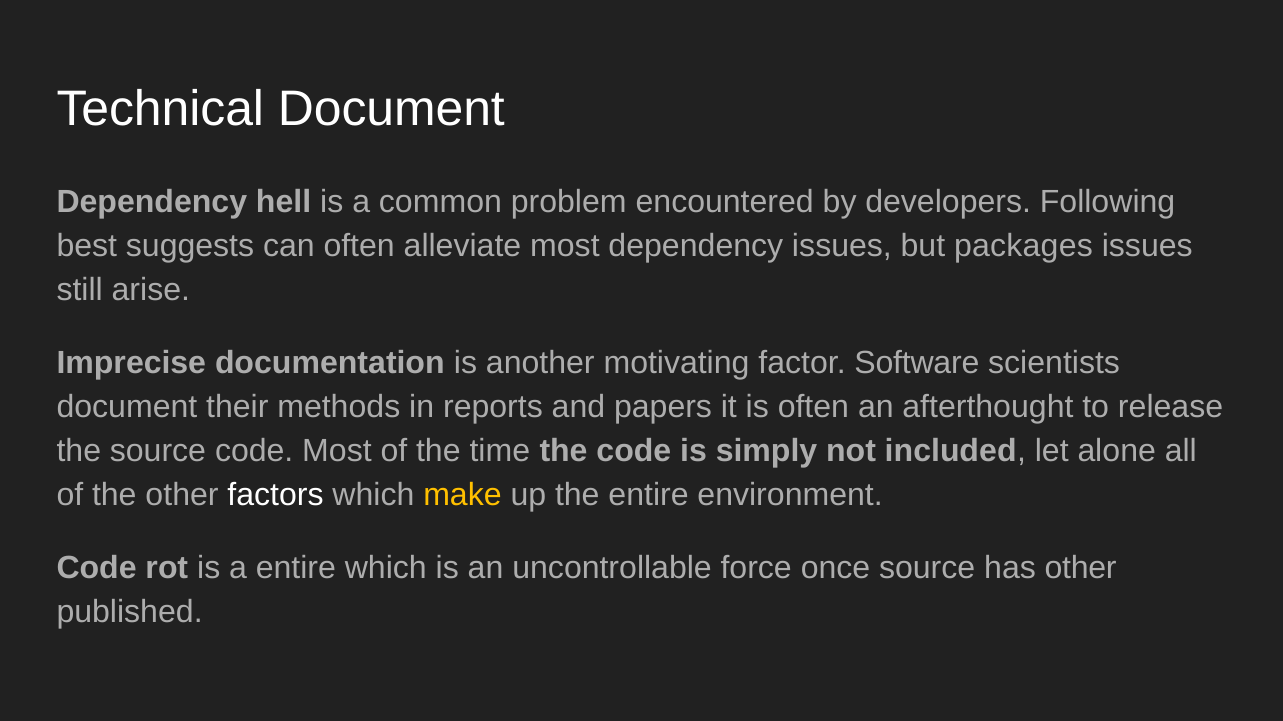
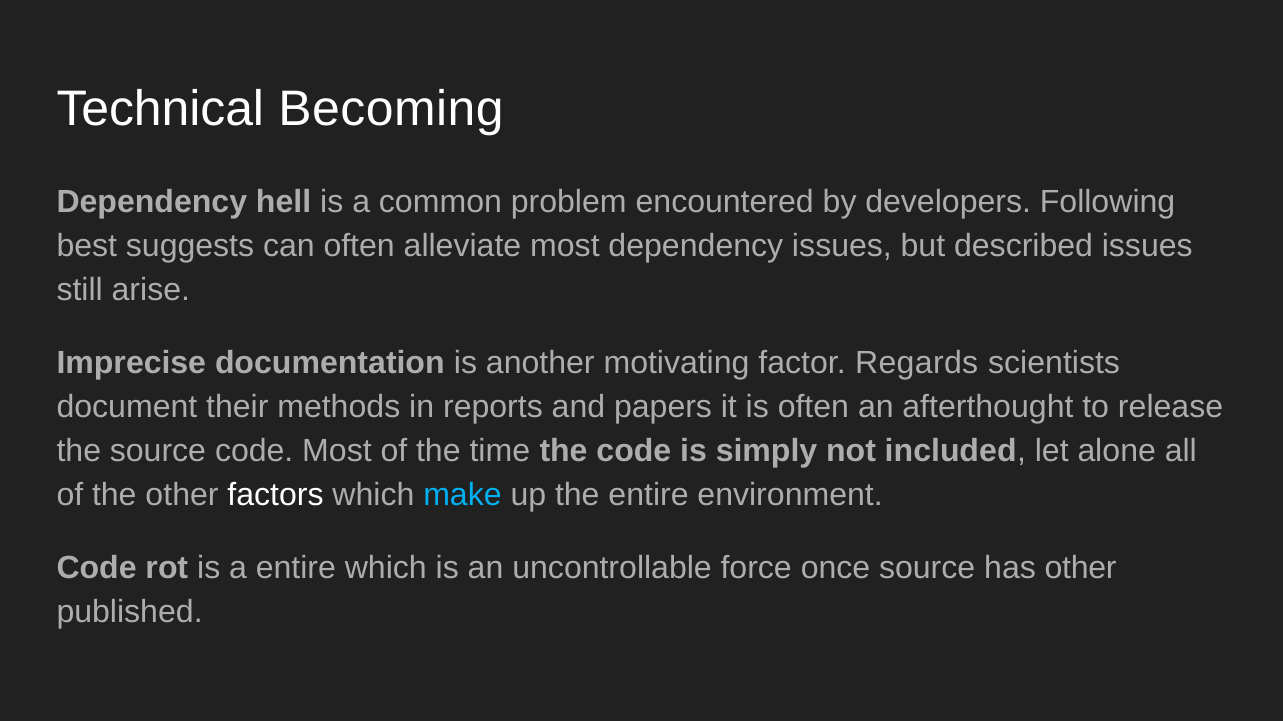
Technical Document: Document -> Becoming (391, 109)
packages: packages -> described (1024, 246)
Software: Software -> Regards (917, 363)
make colour: yellow -> light blue (462, 496)
